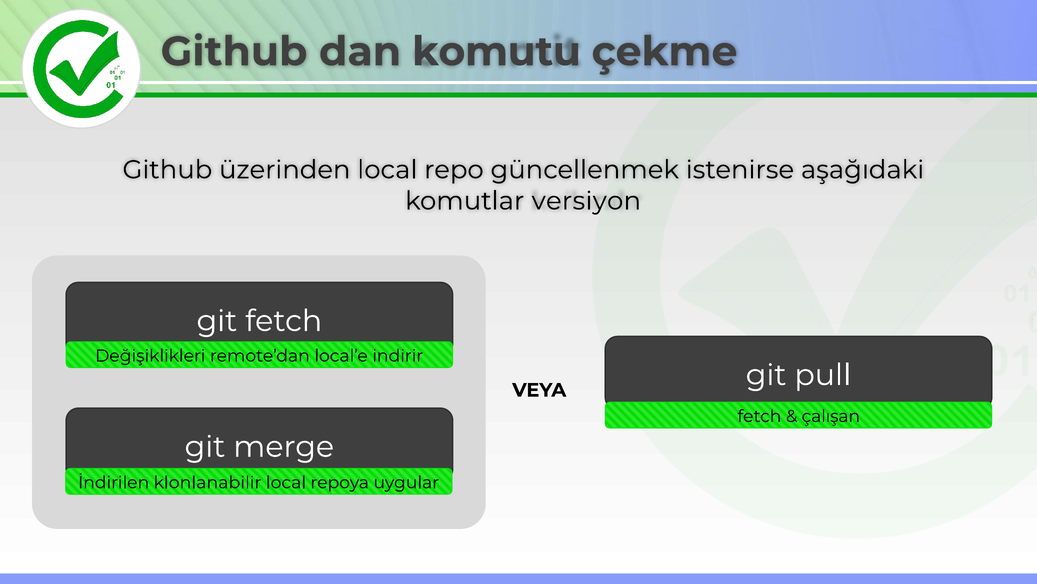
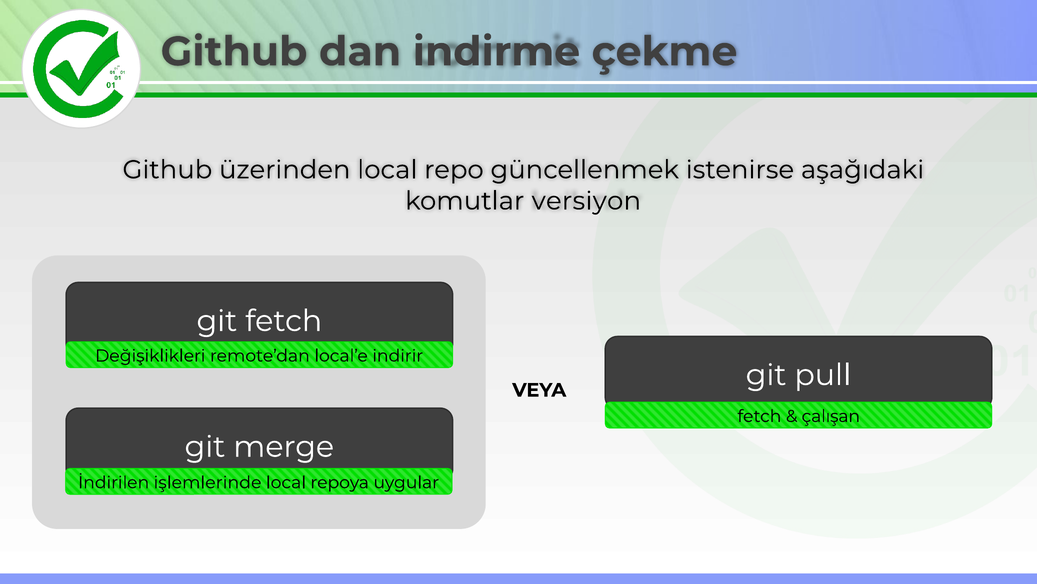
komutu: komutu -> indirme (496, 52)
klonlanabilir: klonlanabilir -> işlemlerinde (208, 482)
